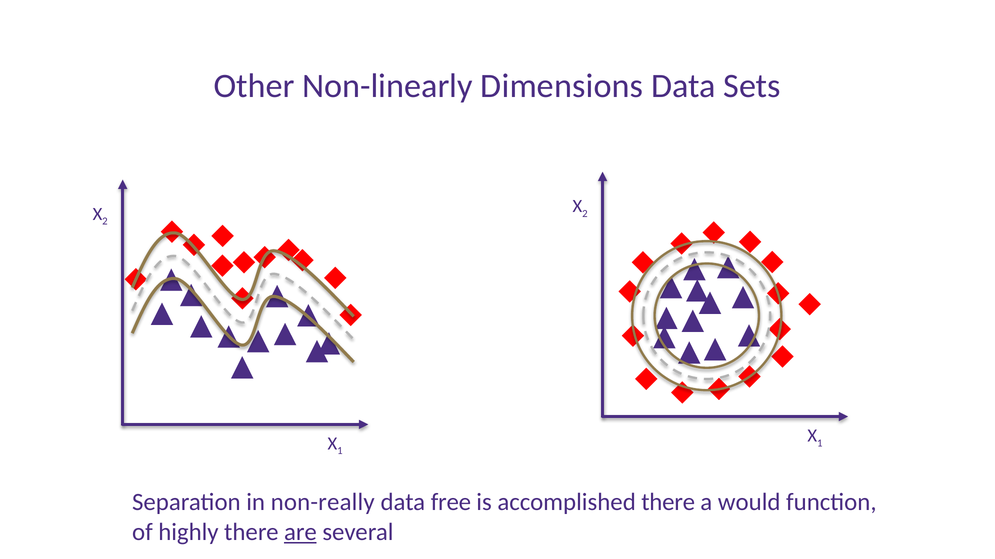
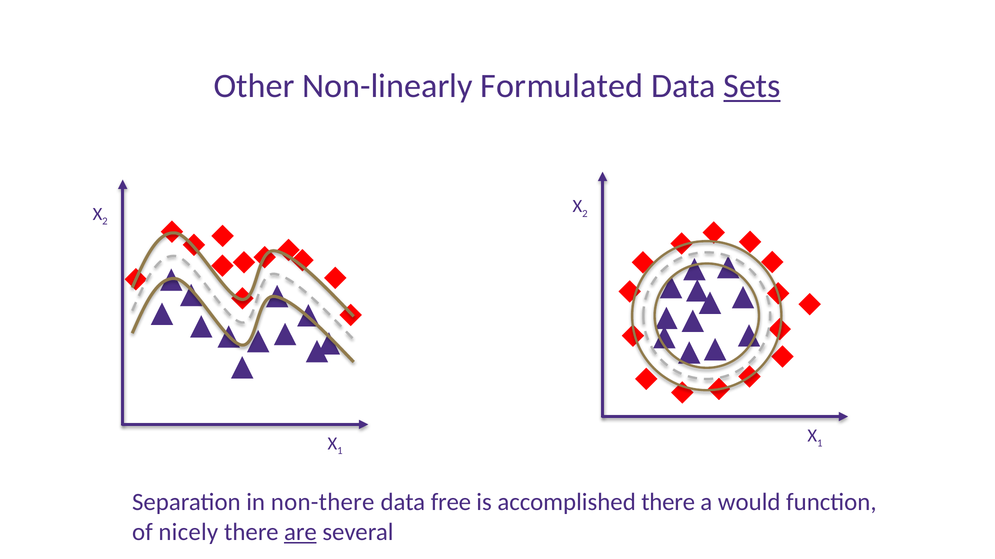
Dimensions: Dimensions -> Formulated (562, 86)
Sets underline: none -> present (752, 86)
non-really: non-really -> non-there (323, 503)
highly: highly -> nicely (188, 533)
